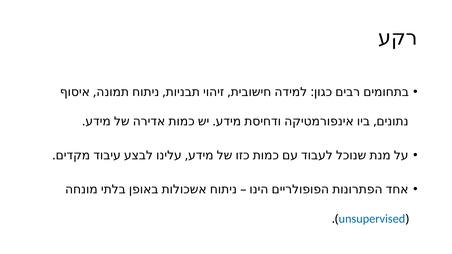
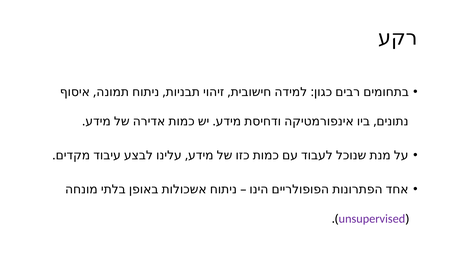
unsupervised colour: blue -> purple (372, 219)
